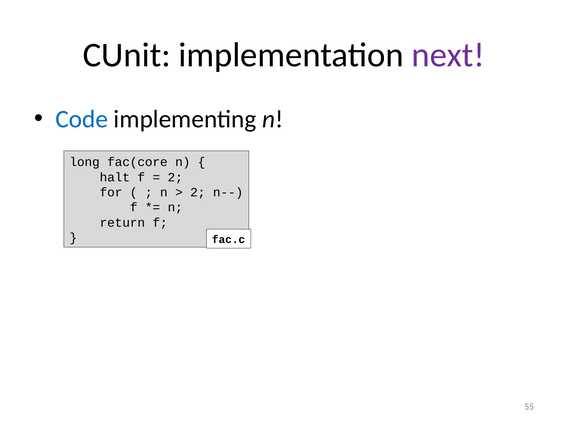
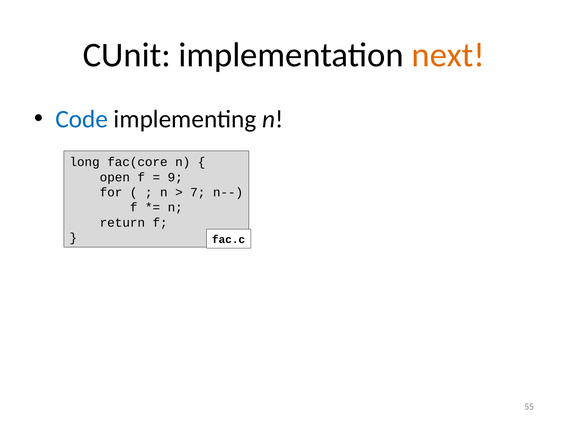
next colour: purple -> orange (448, 55)
halt: halt -> open (115, 177)
2: 2 -> 9 (175, 177)
2: 2 -> 7 (198, 192)
